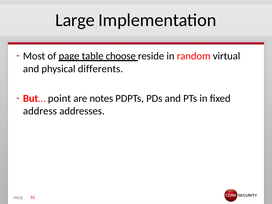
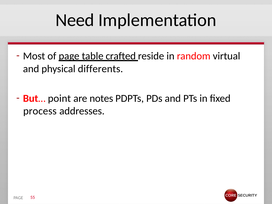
Large: Large -> Need (75, 20)
choose: choose -> crafted (121, 56)
address: address -> process (40, 111)
